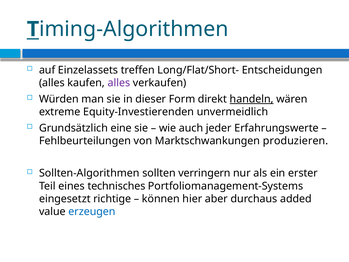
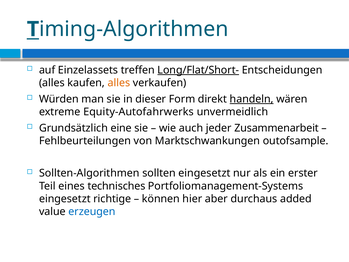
Long/Flat/Short- underline: none -> present (198, 70)
alles colour: purple -> orange (119, 83)
Equity-Investierenden: Equity-Investierenden -> Equity-Autofahrwerks (139, 112)
Erfahrungswerte: Erfahrungswerte -> Zusammenarbeit (277, 128)
produzieren: produzieren -> outofsample (296, 141)
sollten verringern: verringern -> eingesetzt (204, 173)
